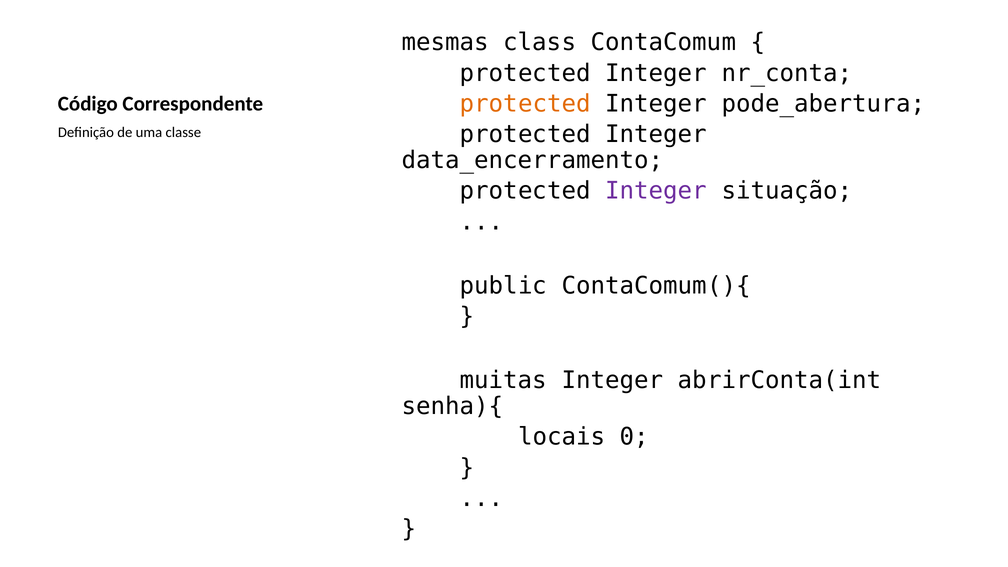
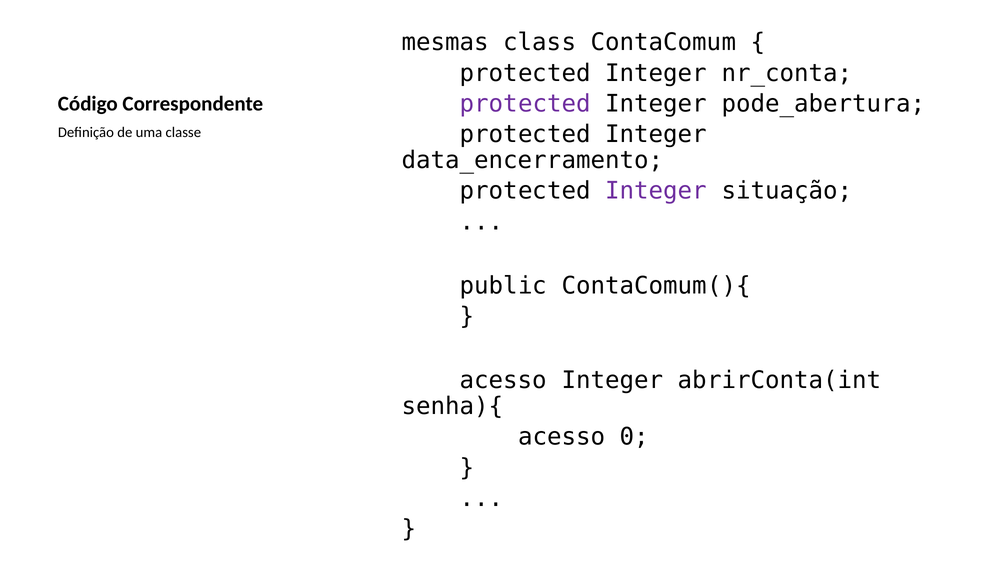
protected colour: orange -> purple (525, 104)
muitas: muitas -> acesso (503, 380)
locais: locais -> acesso (562, 437)
